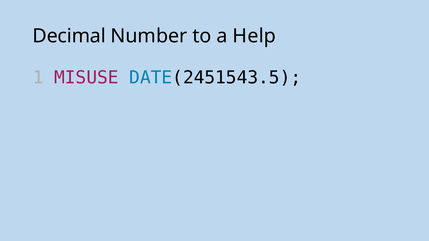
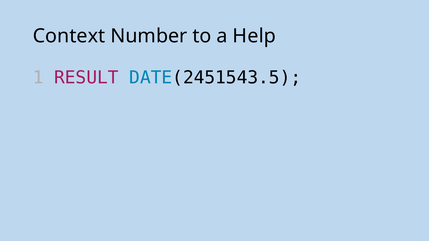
Decimal: Decimal -> Context (69, 36)
MISUSE: MISUSE -> RESULT (86, 78)
